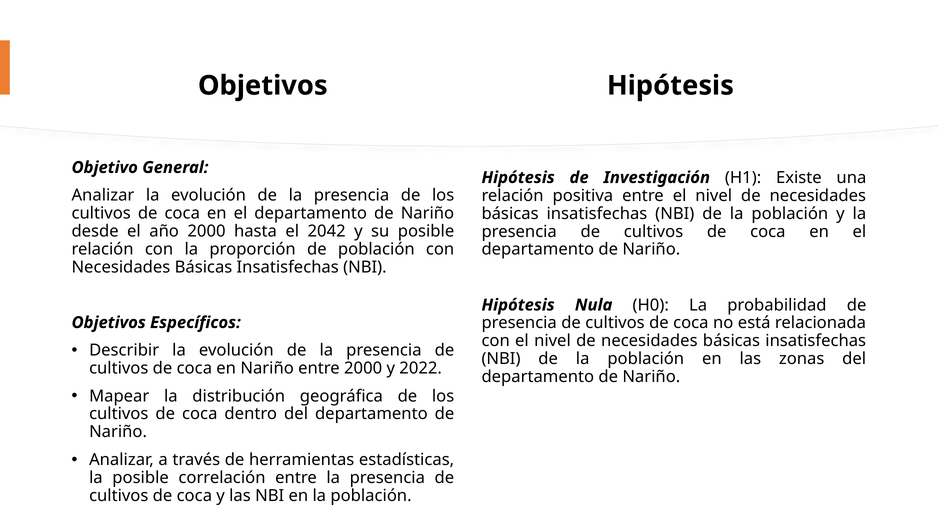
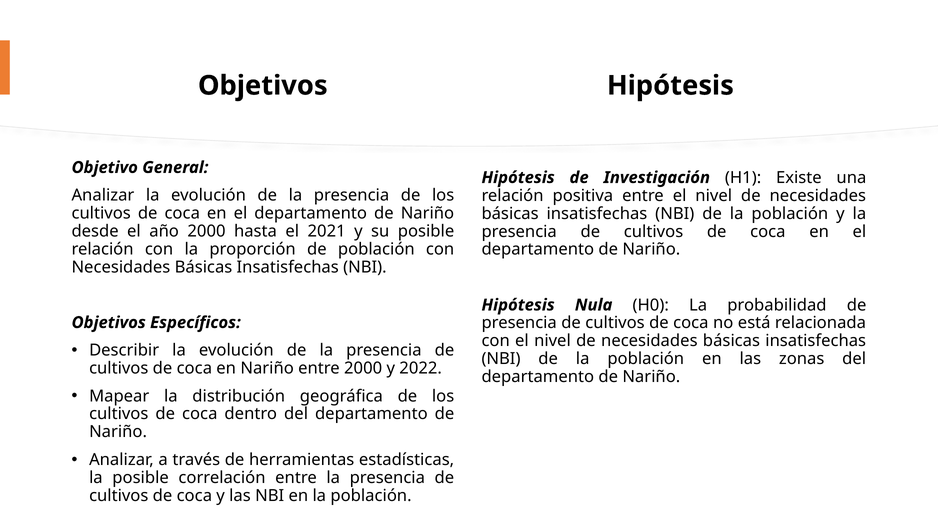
2042: 2042 -> 2021 (327, 231)
